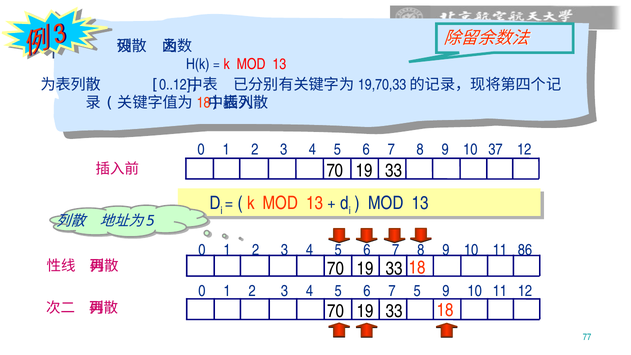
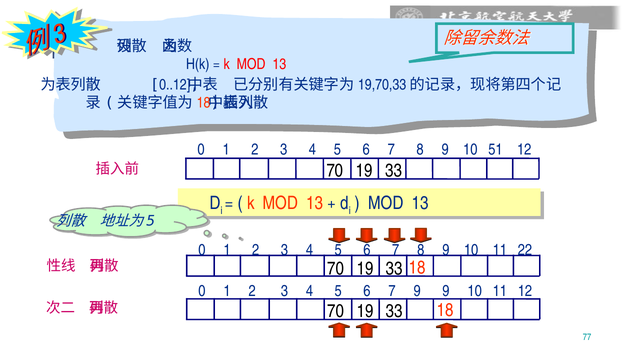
37: 37 -> 51 (495, 149)
86: 86 -> 22 (525, 250)
7 5: 5 -> 9 (417, 291)
